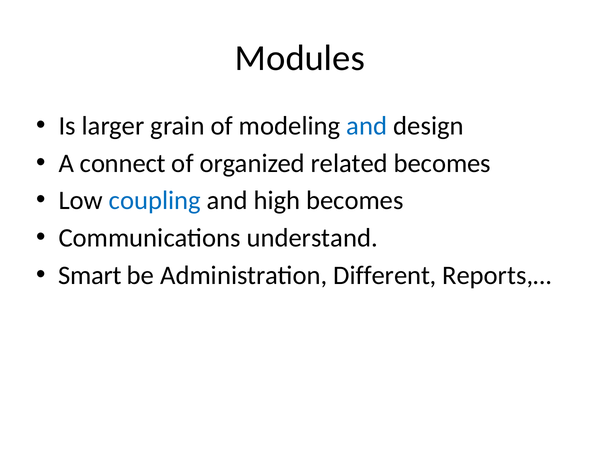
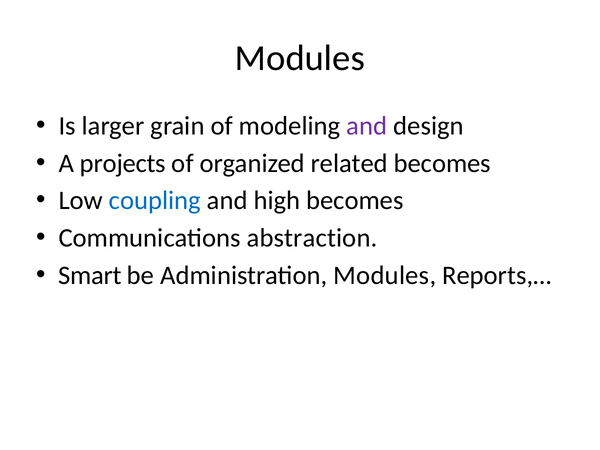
and colour: blue -> purple (367, 126)
connect: connect -> projects (123, 163)
understand: understand -> abstraction (312, 238)
Administration Different: Different -> Modules (385, 275)
